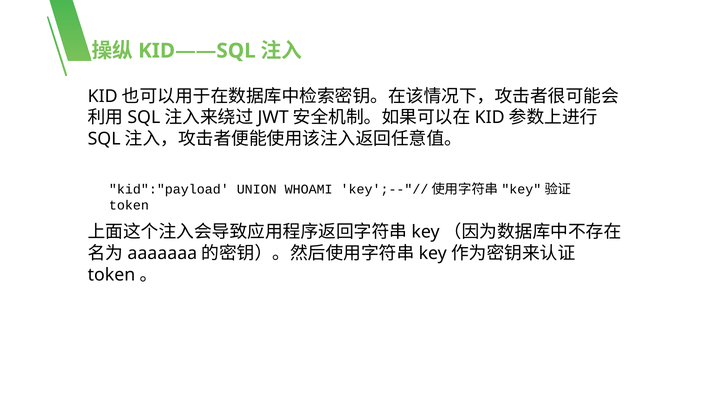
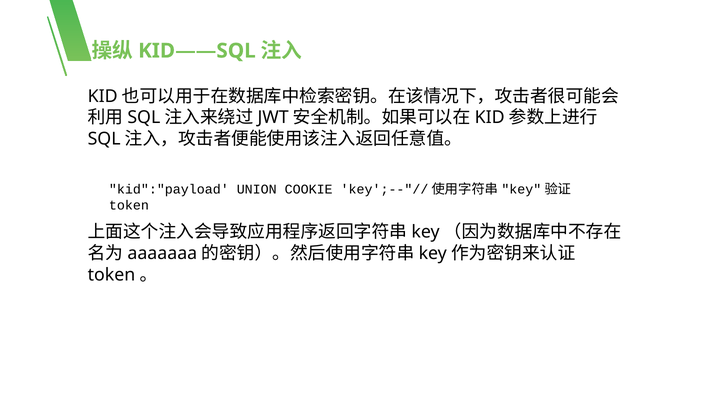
WHOAMI: WHOAMI -> COOKIE (309, 190)
